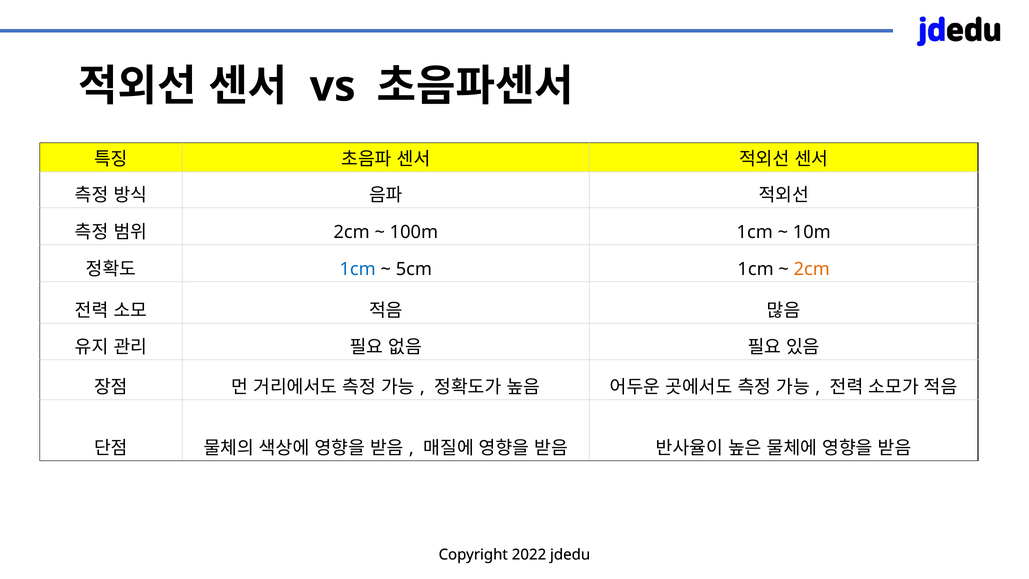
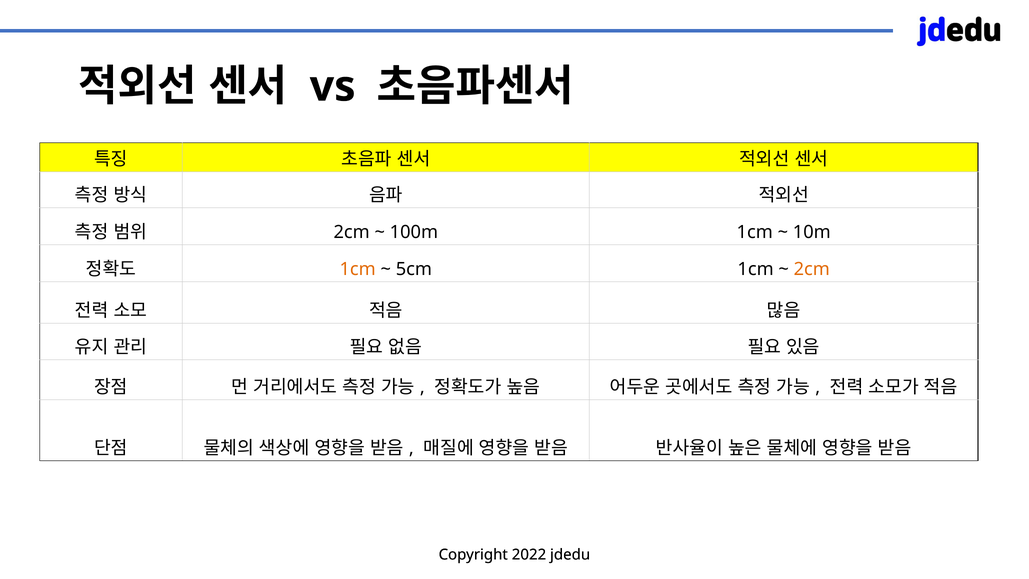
1cm colour: blue -> orange (358, 269)
